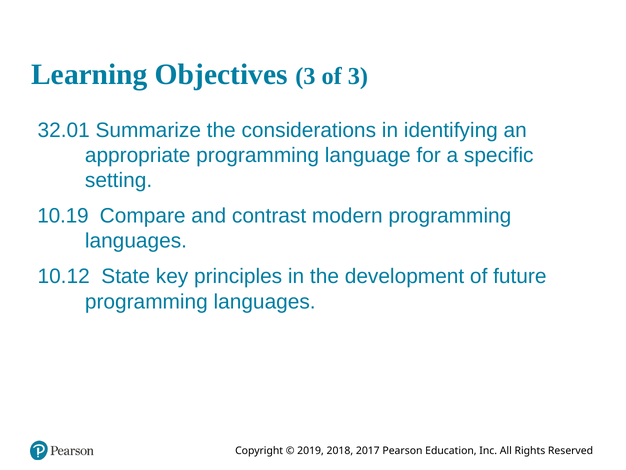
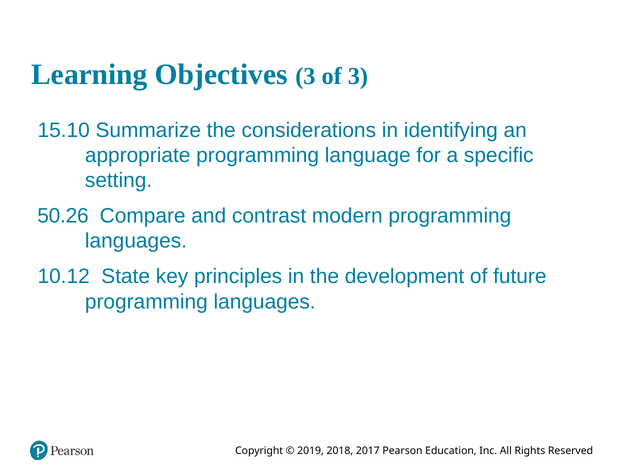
32.01: 32.01 -> 15.10 (64, 130)
10.19: 10.19 -> 50.26 (63, 216)
